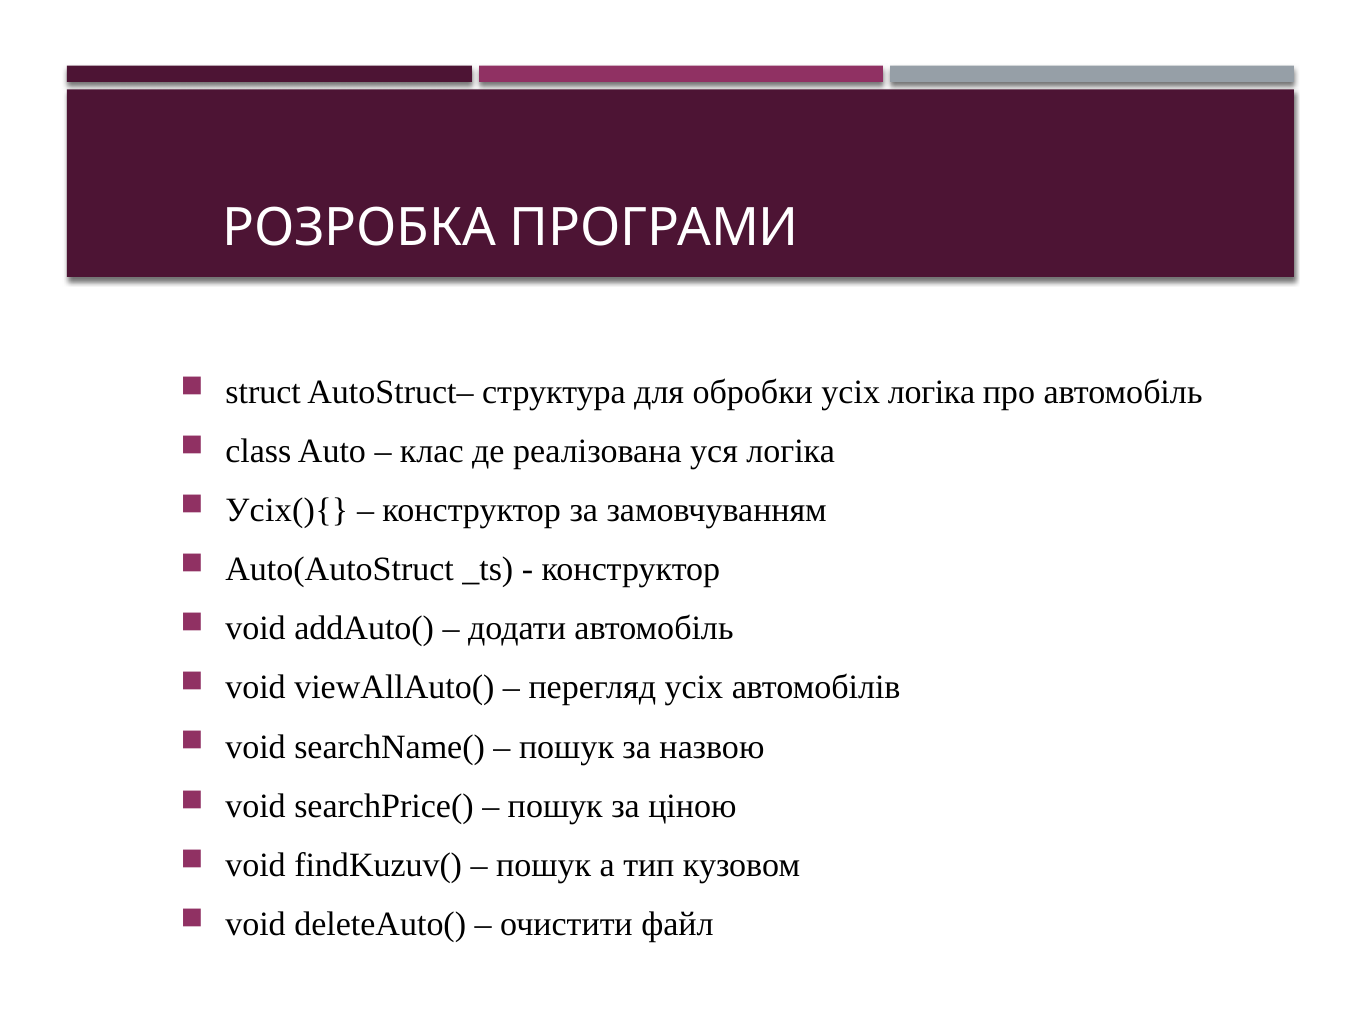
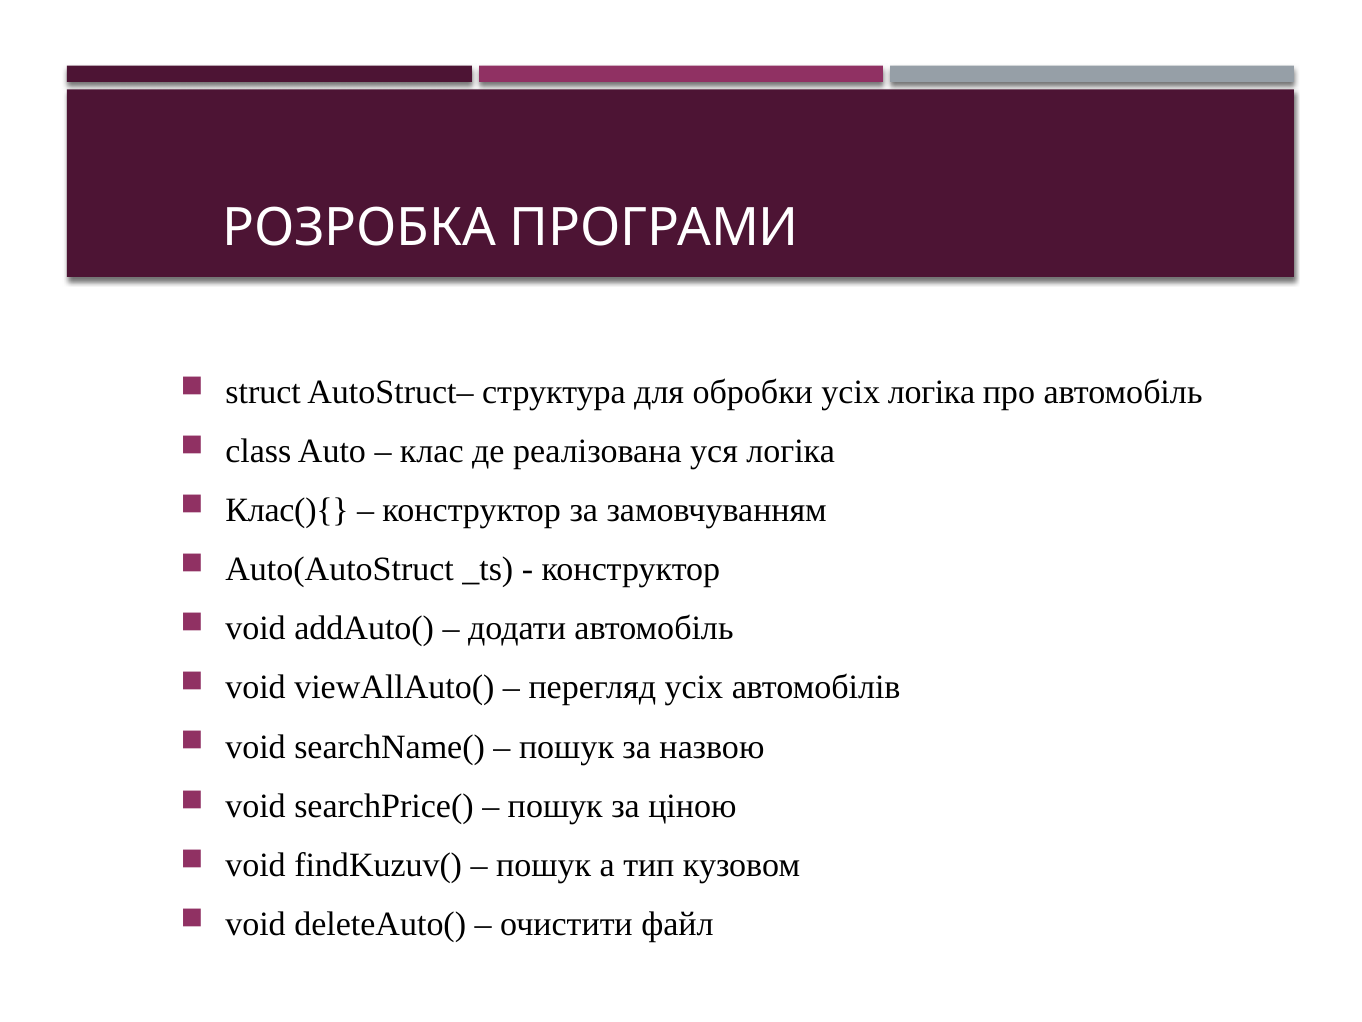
Усіх(){: Усіх(){ -> Клас(){ (287, 510)
